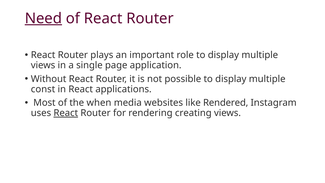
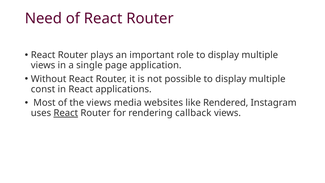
Need underline: present -> none (43, 18)
the when: when -> views (99, 103)
creating: creating -> callback (193, 113)
